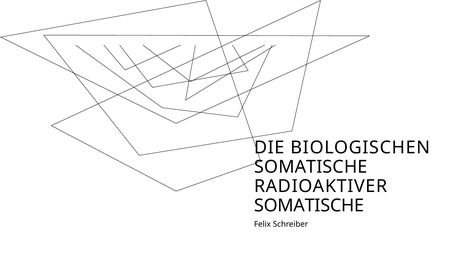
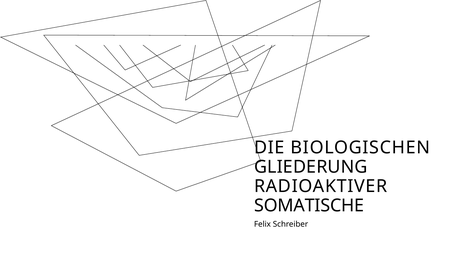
SOMATISCHE: SOMATISCHE -> GLIEDERUNG (311, 167)
